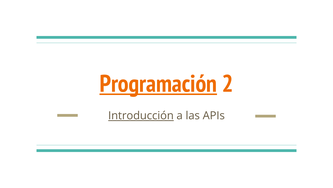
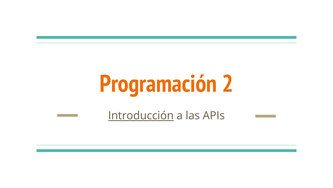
Programación underline: present -> none (158, 84)
